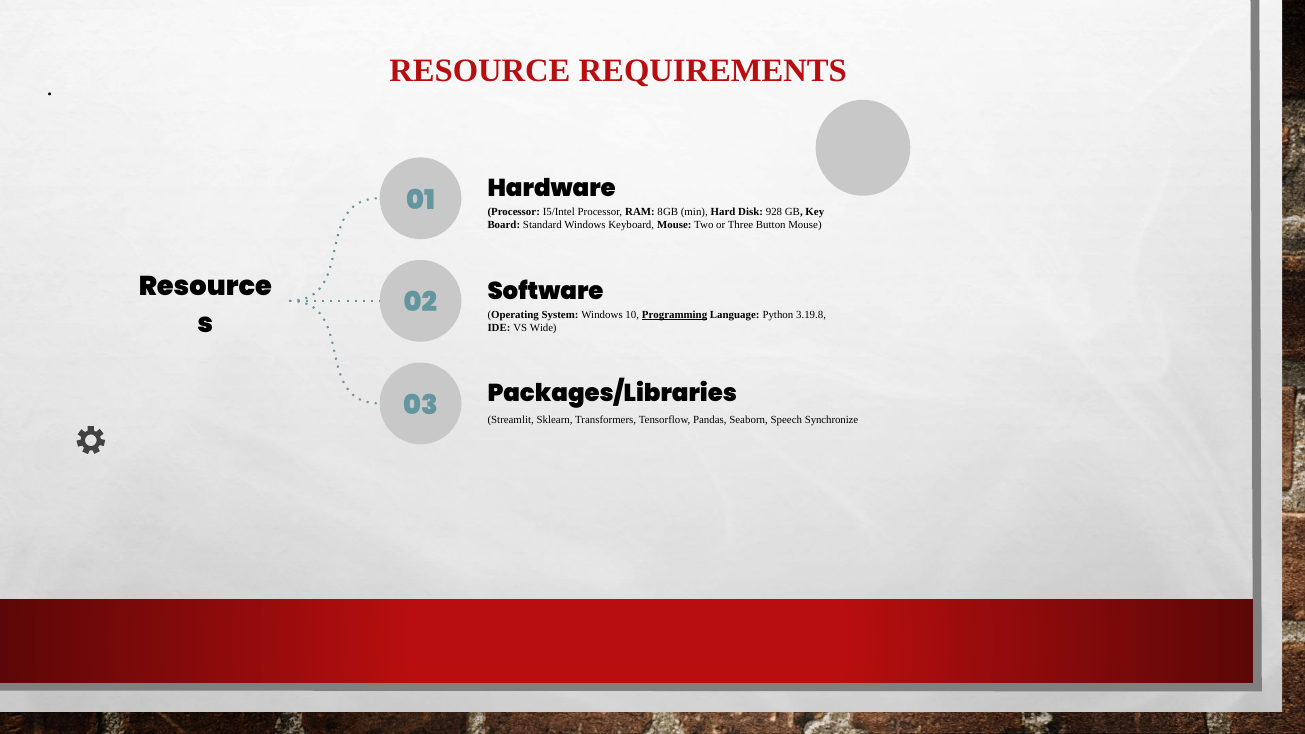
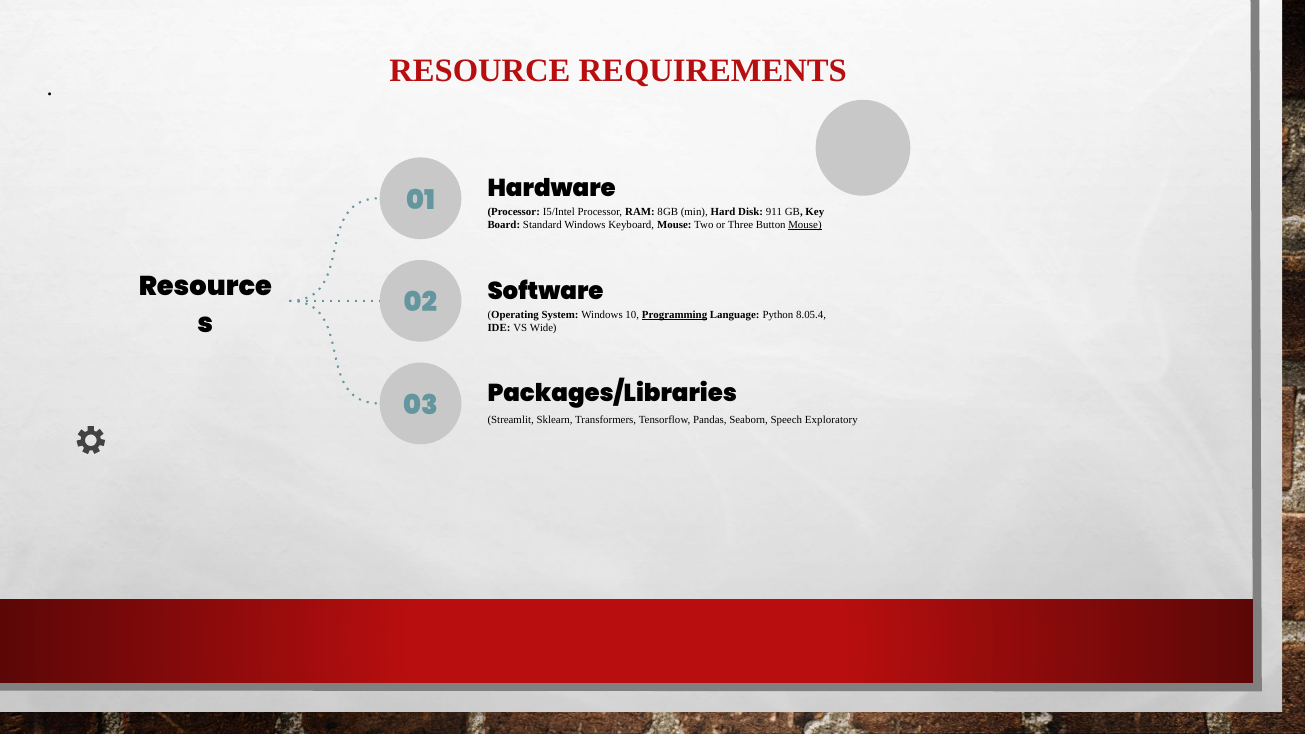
928: 928 -> 911 (774, 212)
Mouse underline: none -> present (805, 225)
3.19.8: 3.19.8 -> 8.05.4 (811, 315)
Synchronize: Synchronize -> Exploratory (831, 420)
